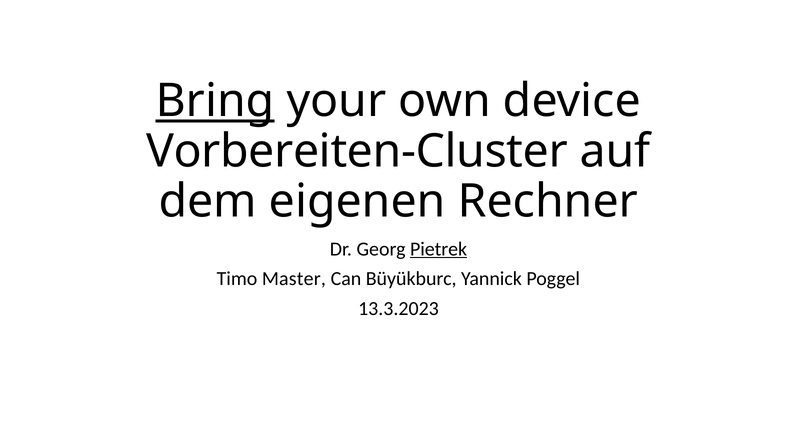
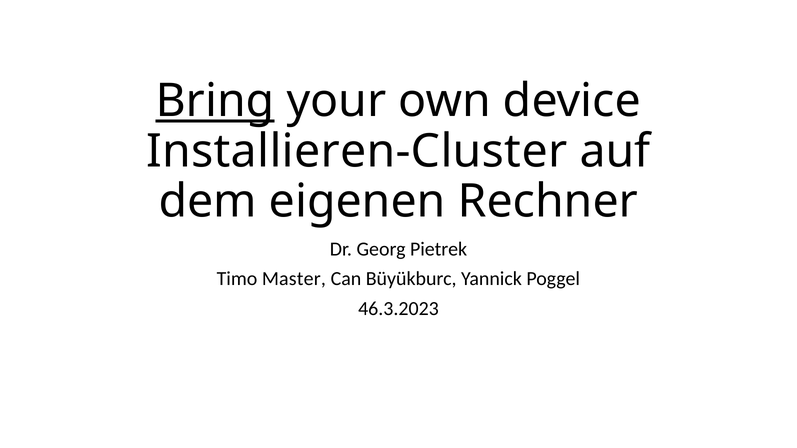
Vorbereiten-Cluster: Vorbereiten-Cluster -> Installieren-Cluster (357, 151)
Pietrek underline: present -> none (439, 249)
13.3.2023: 13.3.2023 -> 46.3.2023 (398, 309)
